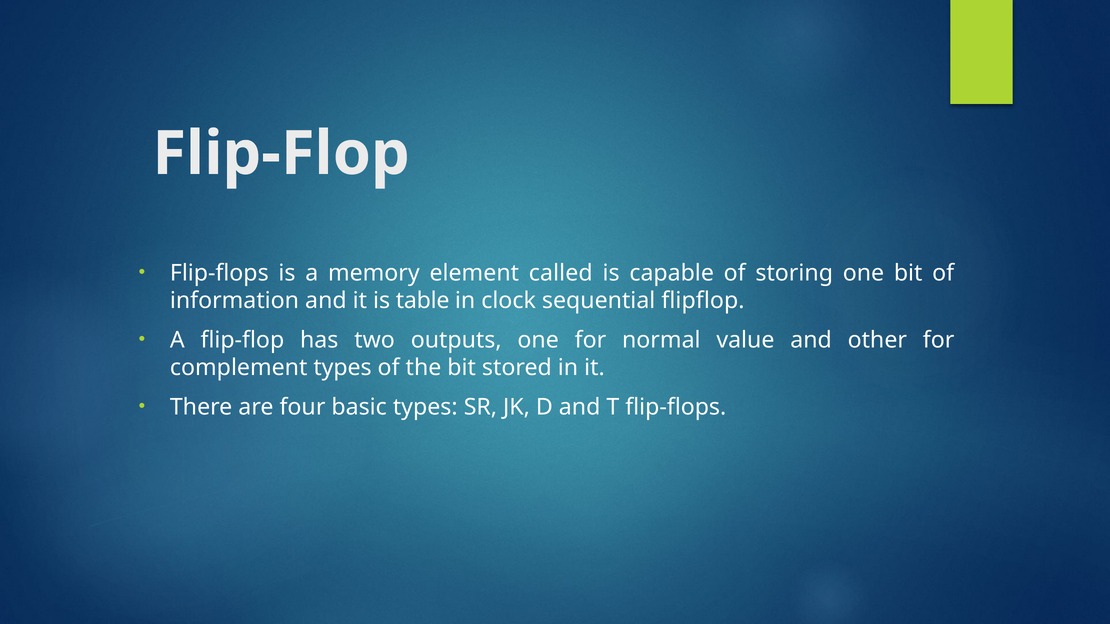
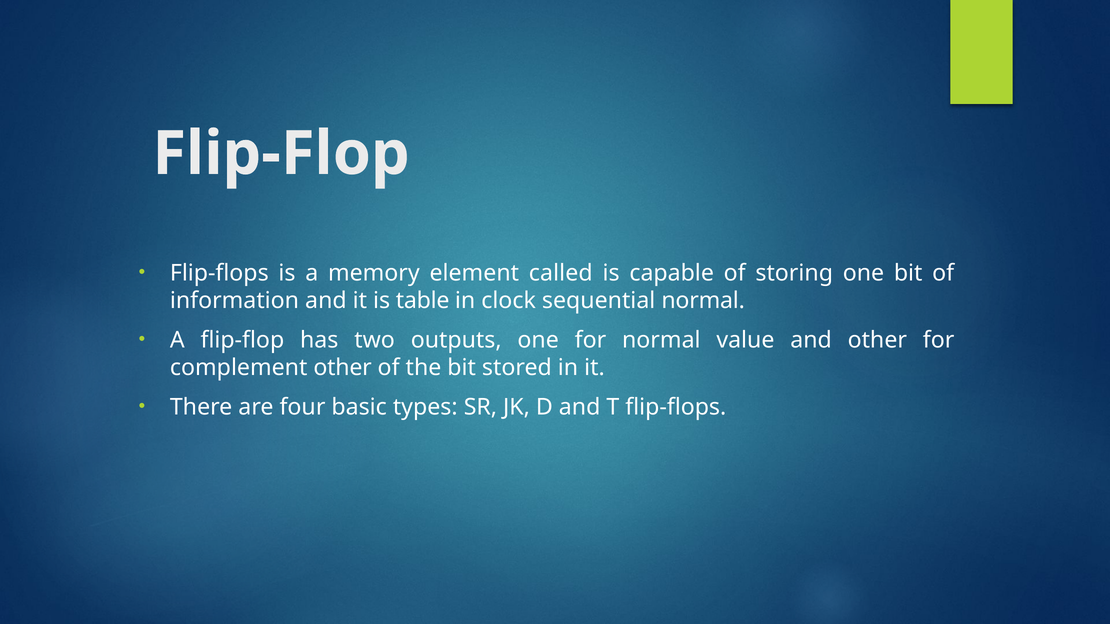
sequential flipflop: flipflop -> normal (703, 301)
complement types: types -> other (343, 368)
